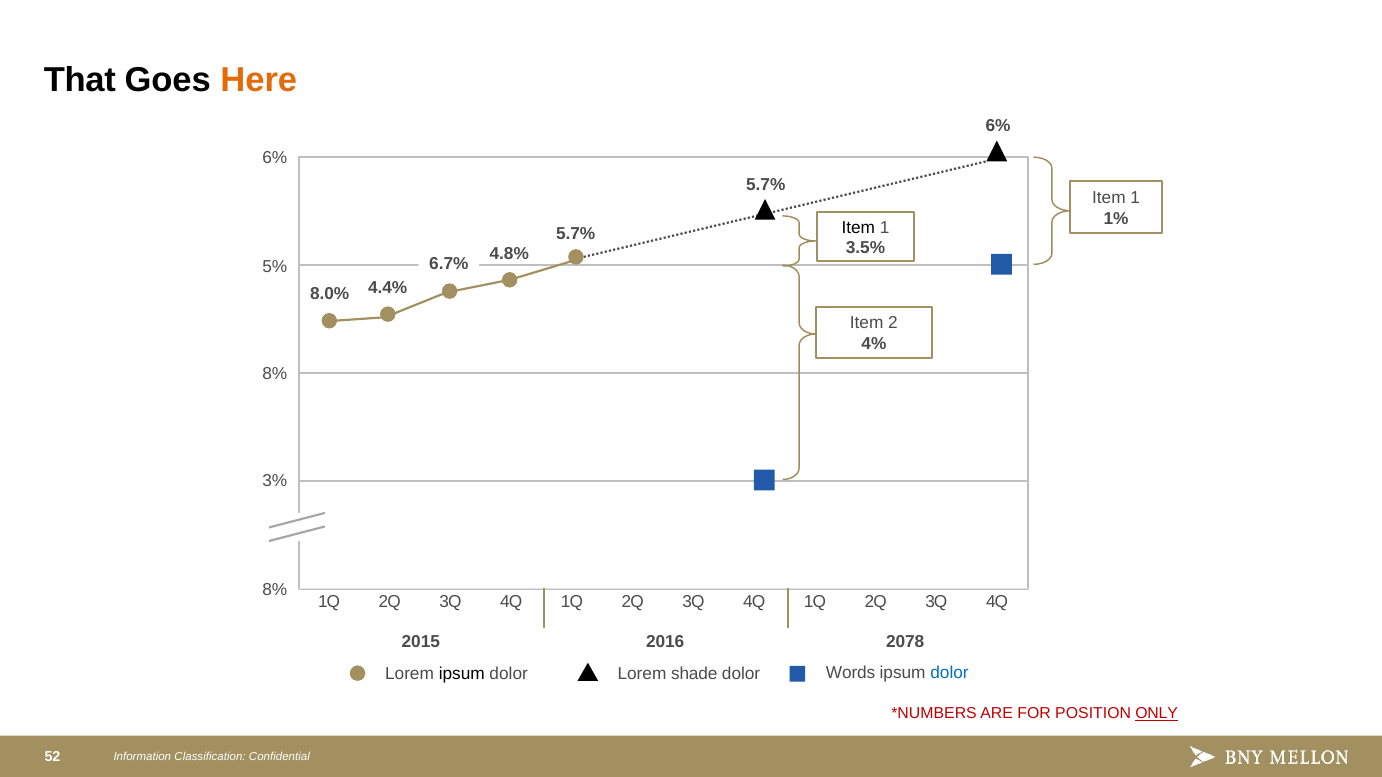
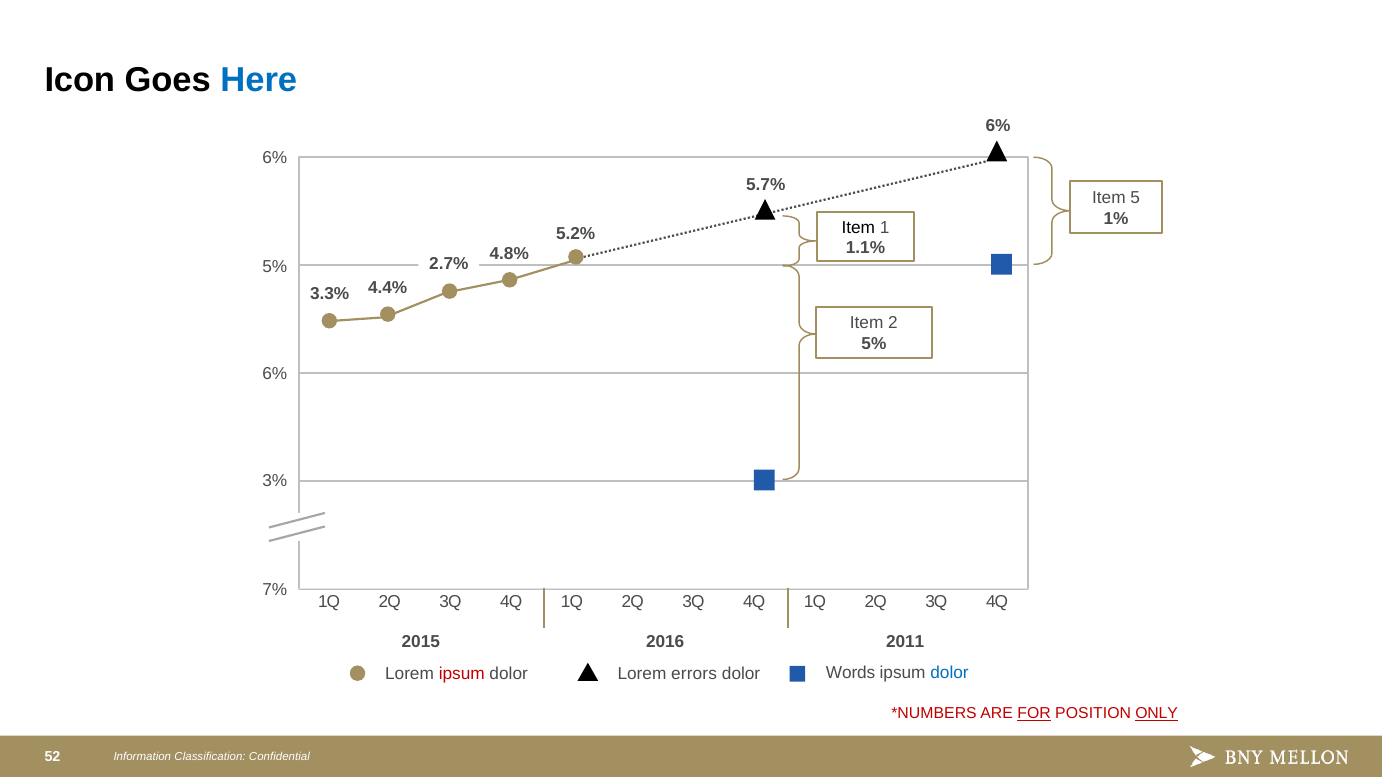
That: That -> Icon (80, 80)
Here colour: orange -> blue (259, 80)
1: 1 -> 5 (1135, 198)
5.7%: 5.7% -> 5.2% (576, 234)
3.5%: 3.5% -> 1.1% (866, 248)
6.7%: 6.7% -> 2.7% (449, 264)
8.0%: 8.0% -> 3.3% (330, 294)
4%: 4% -> 5% (874, 344)
8%: 8% -> 6% (275, 374)
8%: 8% -> 7% (275, 591)
2078: 2078 -> 2011 (905, 642)
ipsum colour: black -> red (462, 674)
shade: shade -> errors (694, 674)
FOR underline: none -> present (1034, 714)
